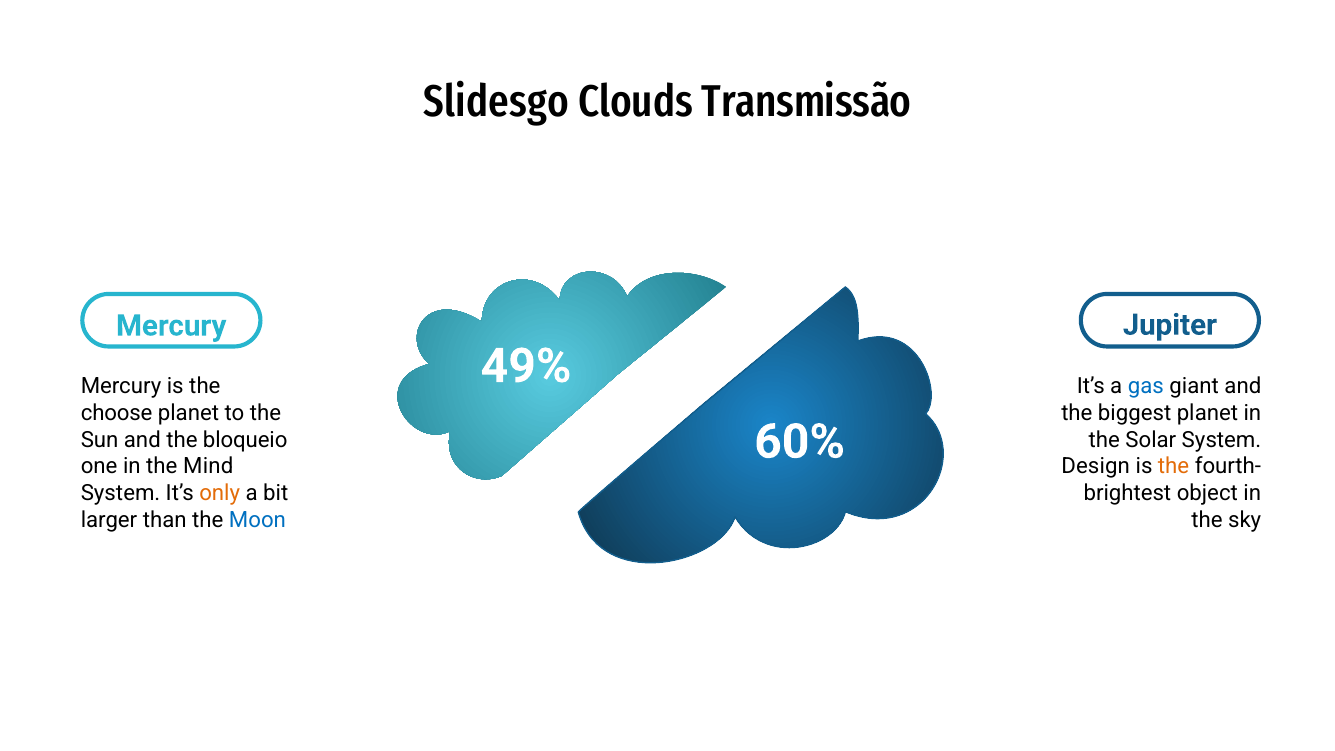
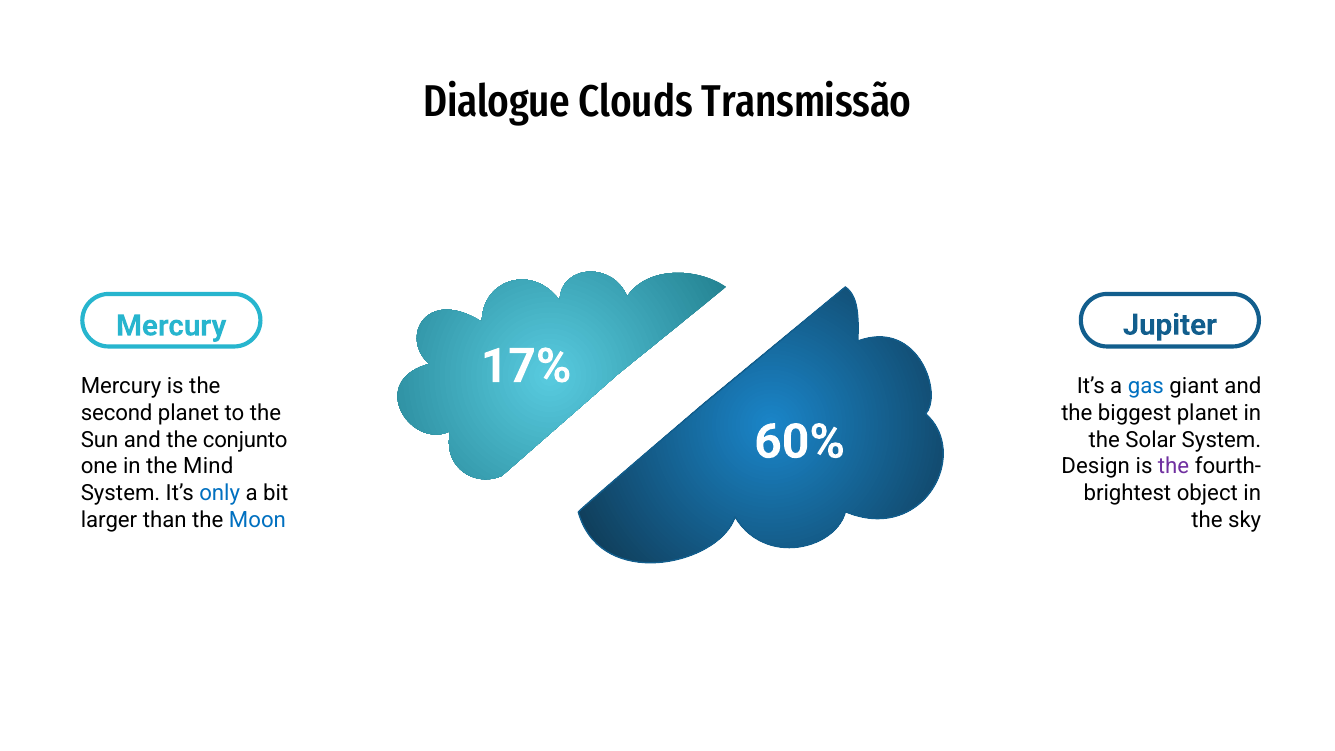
Slidesgo: Slidesgo -> Dialogue (497, 101)
49%: 49% -> 17% (526, 366)
choose: choose -> second (117, 413)
bloqueio: bloqueio -> conjunto (245, 440)
the colour: orange -> purple (1174, 466)
only colour: orange -> blue (220, 493)
